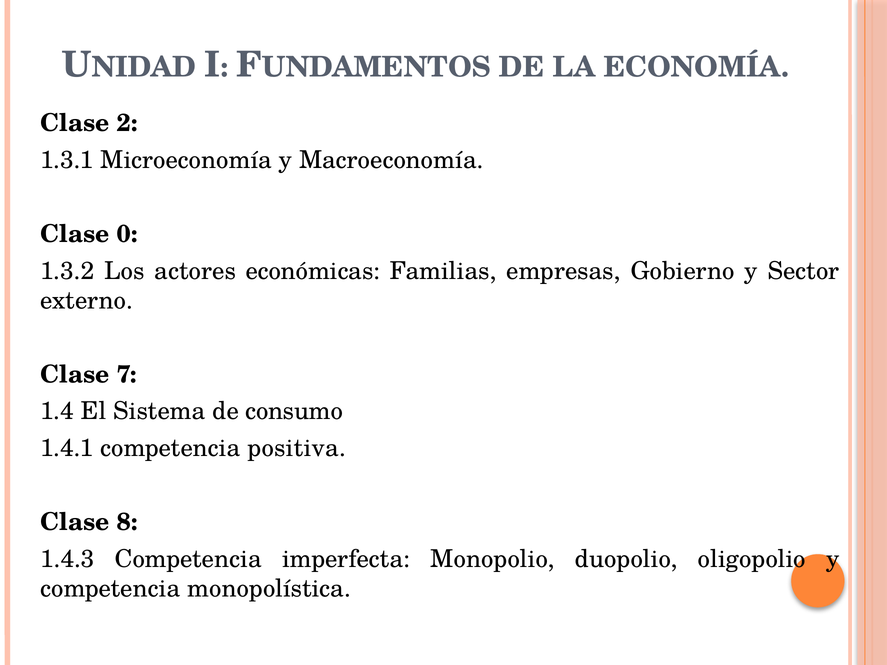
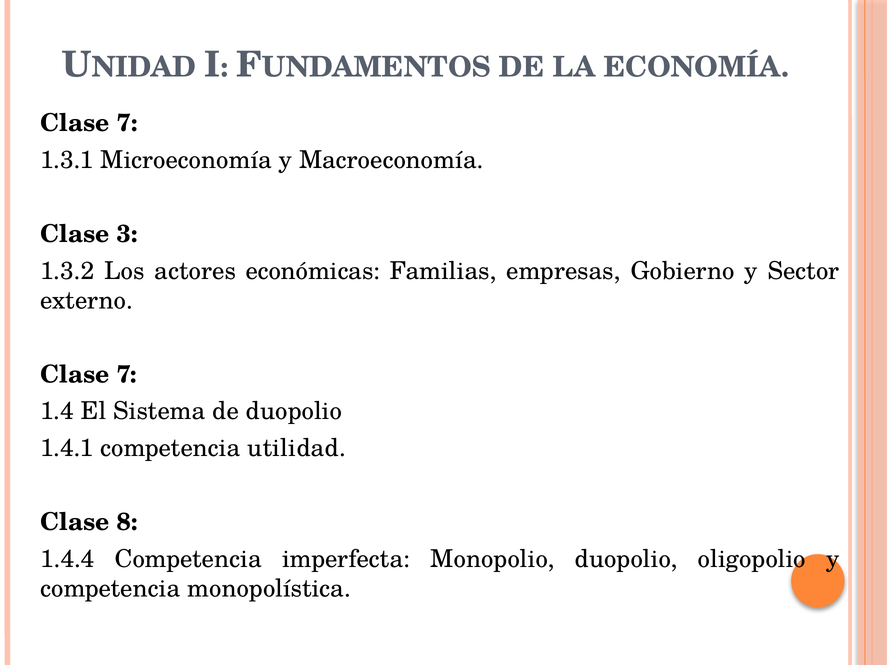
2: 2 -> 7 (127, 123)
0: 0 -> 3 (127, 234)
de consumo: consumo -> duopolio (294, 412)
positiva: positiva -> utilidad (297, 448)
1.4.3: 1.4.3 -> 1.4.4 (67, 559)
